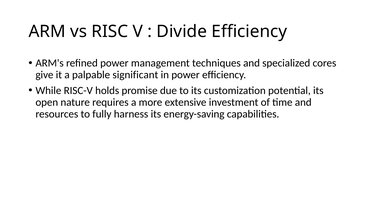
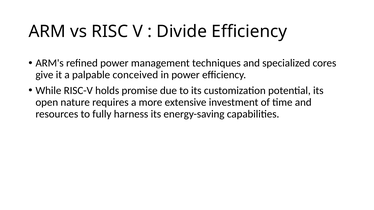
significant: significant -> conceived (135, 75)
